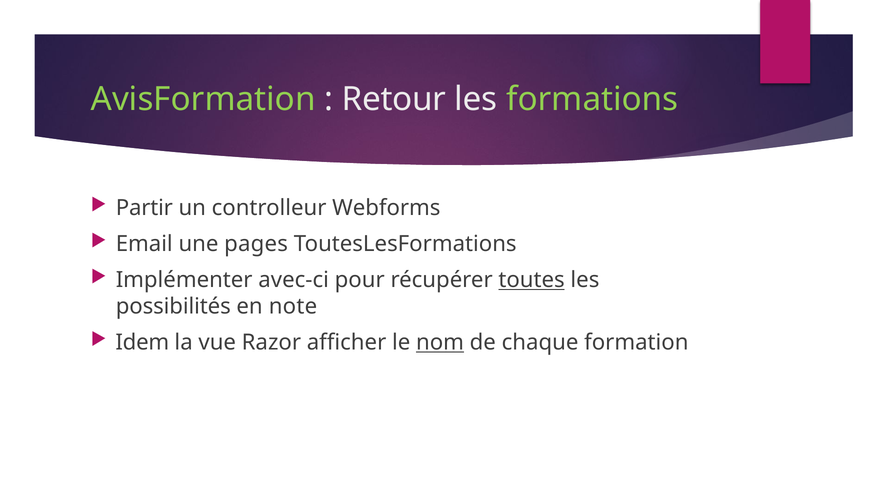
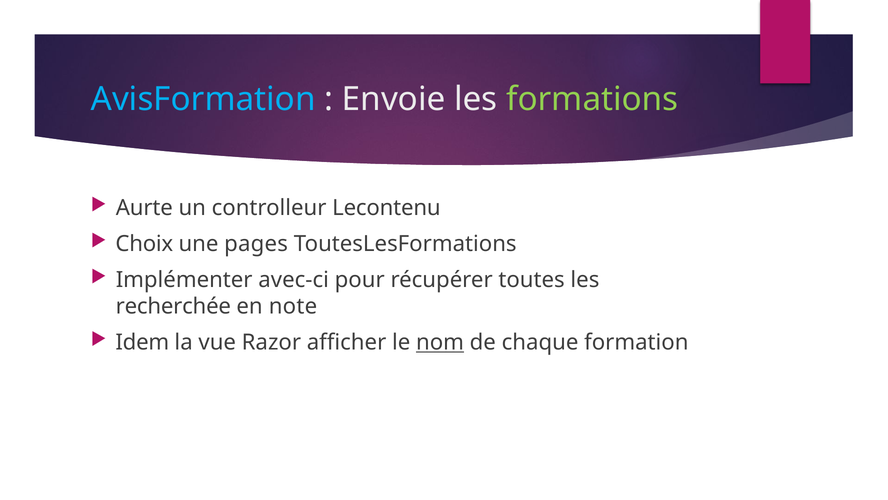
AvisFormation colour: light green -> light blue (203, 99)
Retour: Retour -> Envoie (394, 99)
Partir: Partir -> Aurte (144, 208)
Webforms: Webforms -> Lecontenu (386, 208)
Email: Email -> Choix (144, 244)
toutes underline: present -> none (532, 280)
possibilités: possibilités -> recherchée (173, 306)
